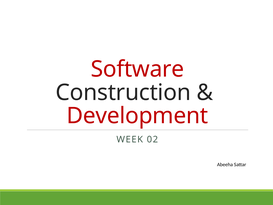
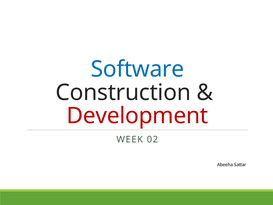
Software colour: red -> blue (137, 69)
